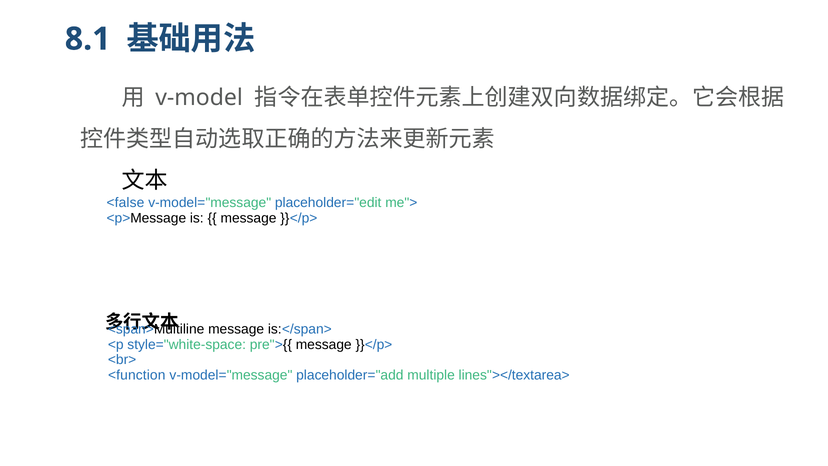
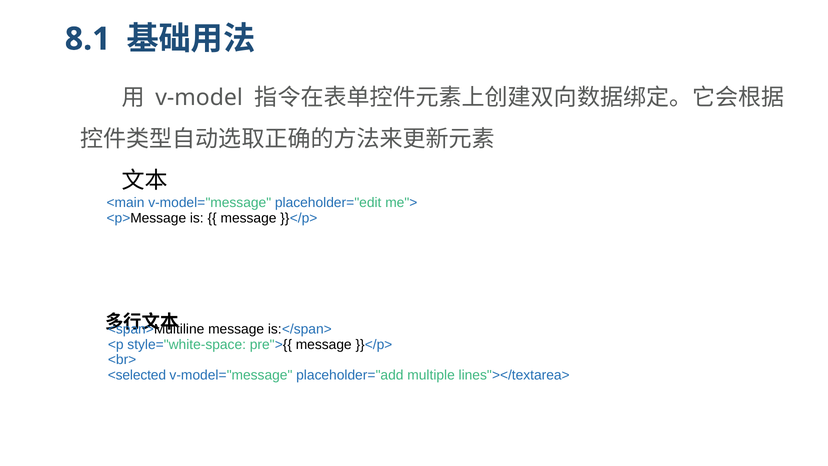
<false: <false -> <main (126, 203)
<function: <function -> <selected (137, 375)
